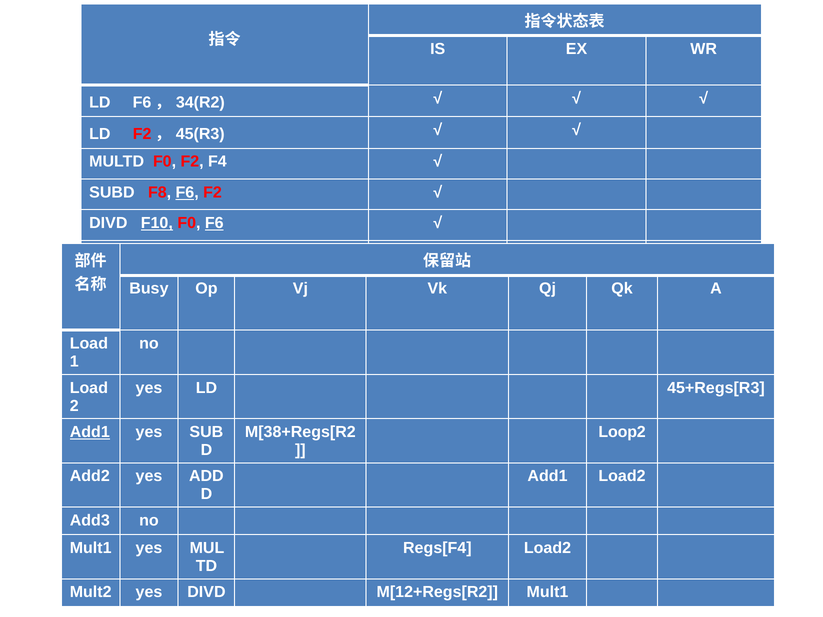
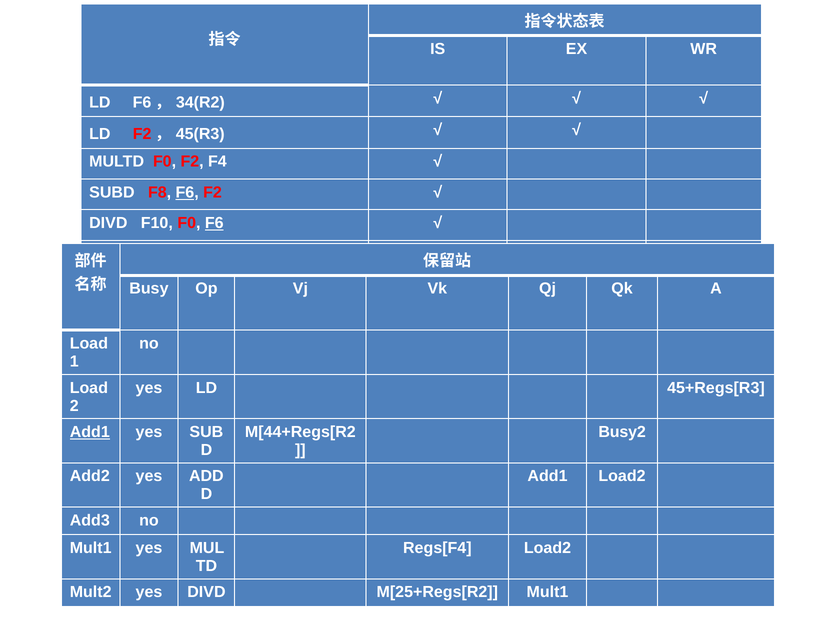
F10 underline: present -> none (157, 223)
M[38+Regs[R2: M[38+Regs[R2 -> M[44+Regs[R2 (300, 432)
Loop2: Loop2 -> Busy2 (622, 432)
M[12+Regs[R2: M[12+Regs[R2 -> M[25+Regs[R2 (437, 592)
